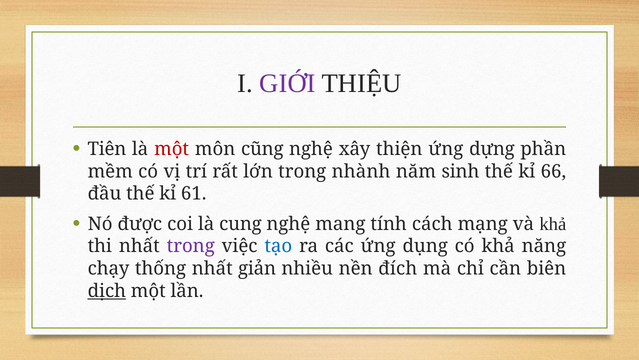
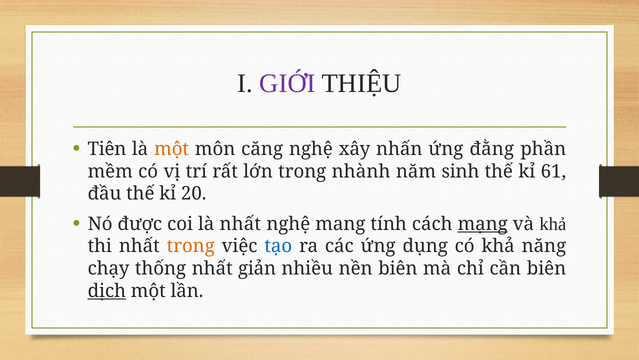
một colour: red -> orange (172, 149)
cũng: cũng -> căng (262, 149)
thiện: thiện -> nhấn (399, 149)
dựng: dựng -> đằng (492, 149)
66: 66 -> 61 (553, 171)
61: 61 -> 20 (194, 194)
là cung: cung -> nhất (240, 224)
mạng underline: none -> present (483, 224)
trong colour: purple -> orange (191, 246)
nền đích: đích -> biên (398, 268)
